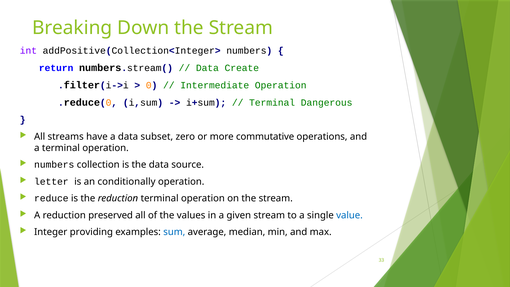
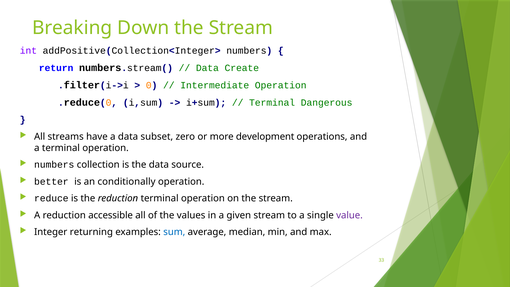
commutative: commutative -> development (265, 136)
letter: letter -> better (51, 182)
preserved: preserved -> accessible (111, 215)
value colour: blue -> purple (349, 215)
providing: providing -> returning (91, 232)
